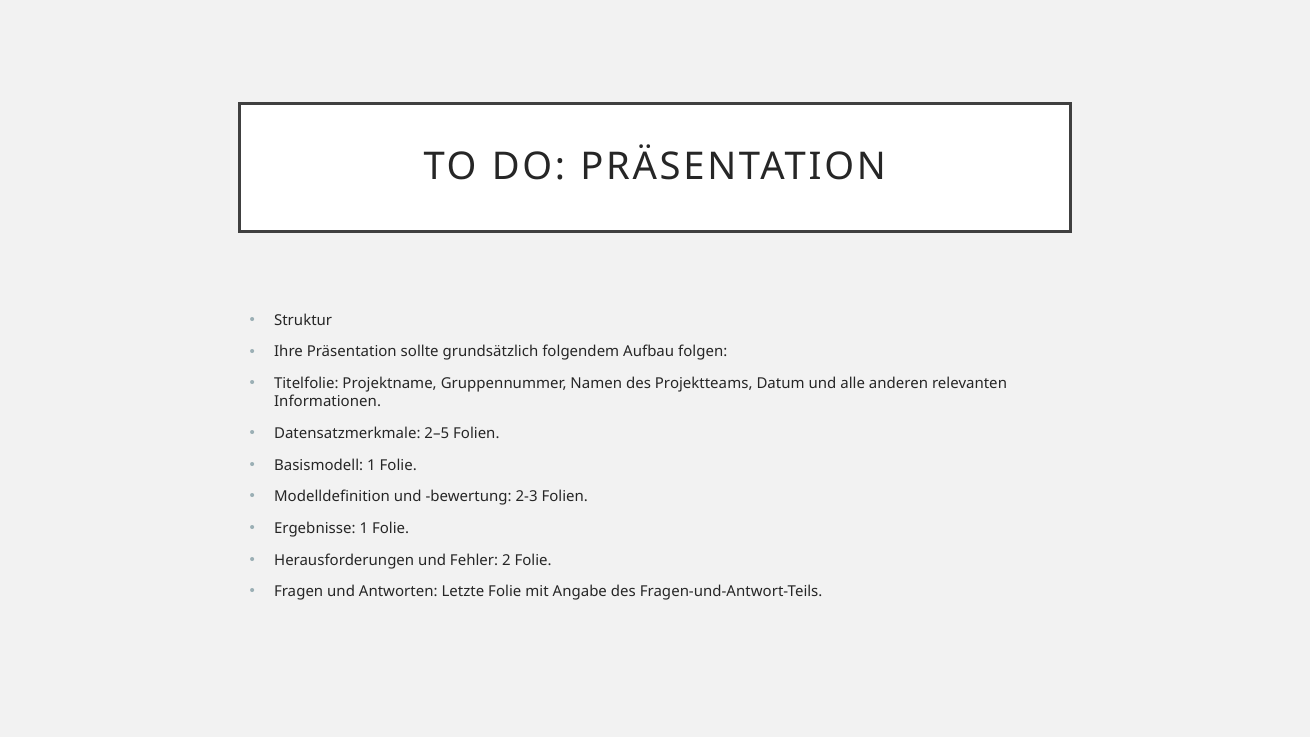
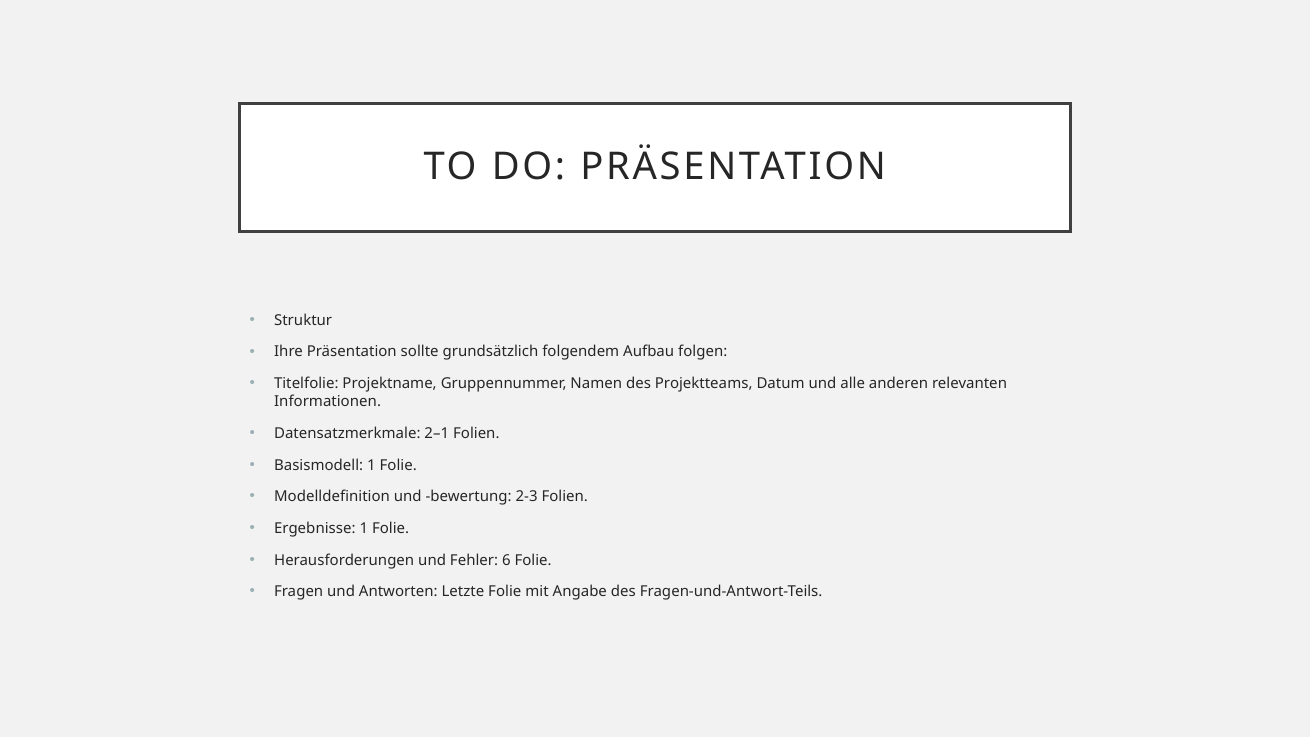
2–5: 2–5 -> 2–1 (437, 433)
2: 2 -> 6 (506, 560)
